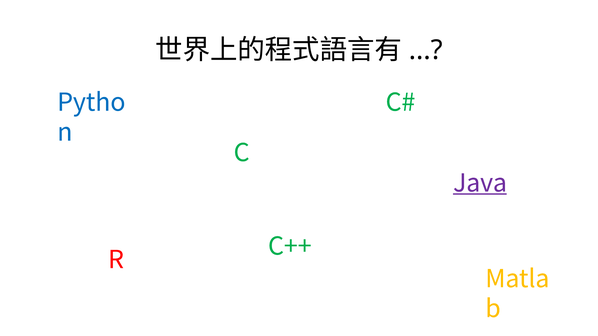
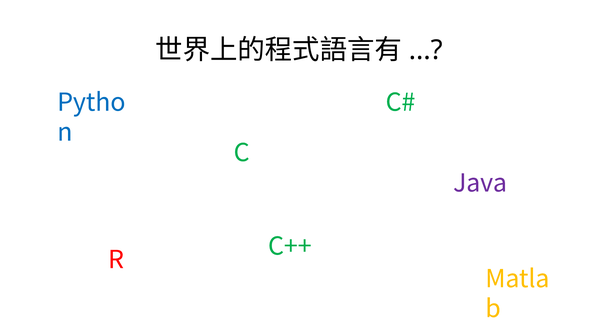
Java underline: present -> none (480, 184)
